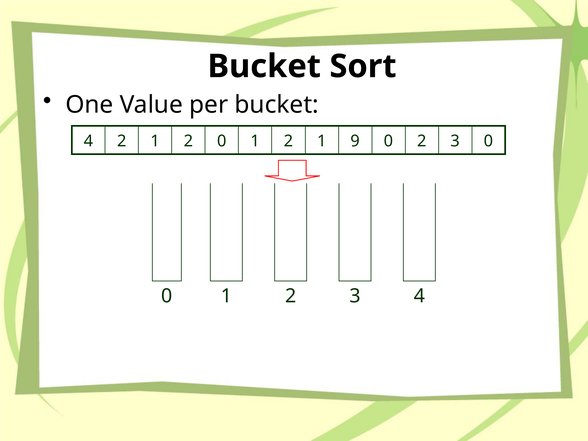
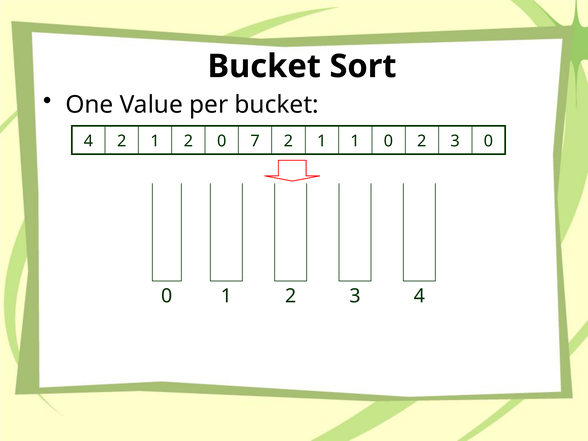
2 0 1: 1 -> 7 (255, 141)
1 9: 9 -> 1 (355, 141)
